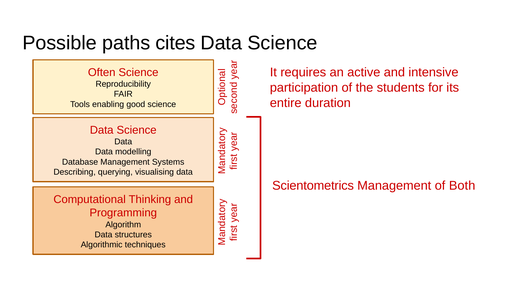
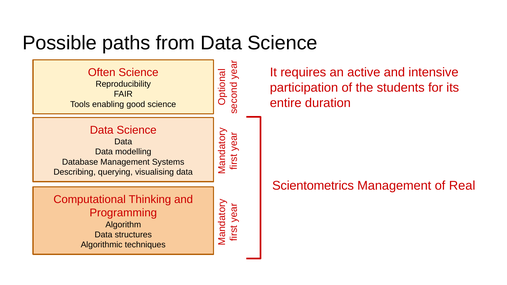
cites: cites -> from (175, 43)
Both: Both -> Real (462, 186)
